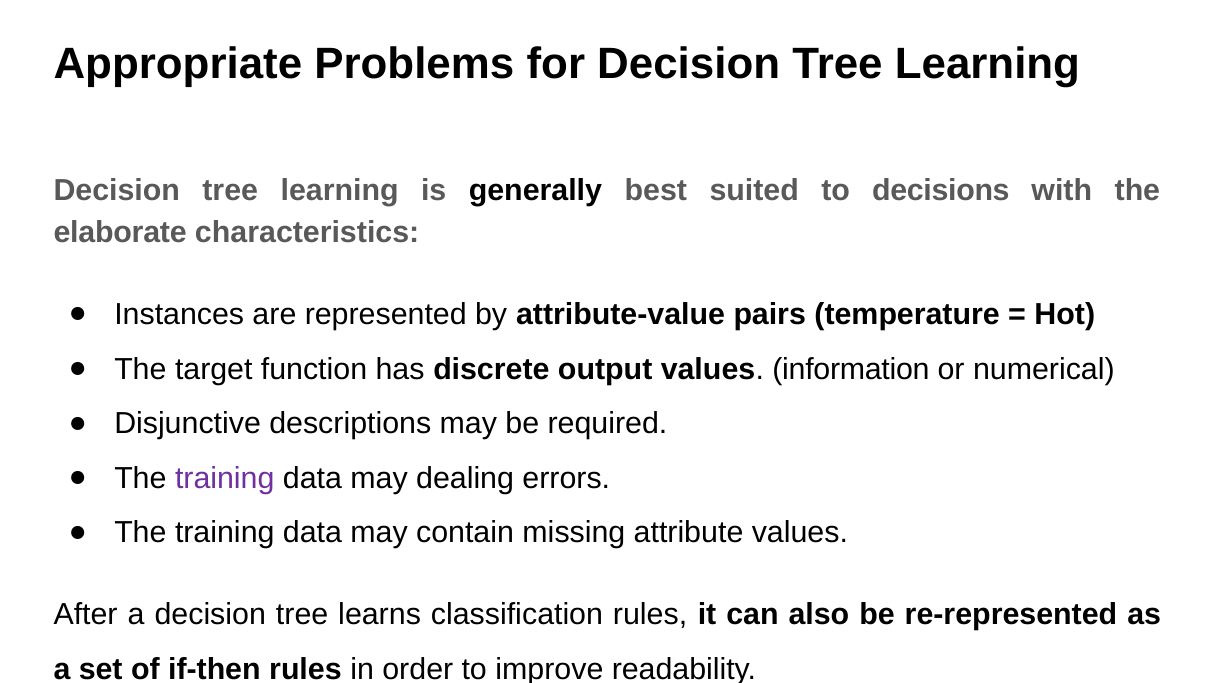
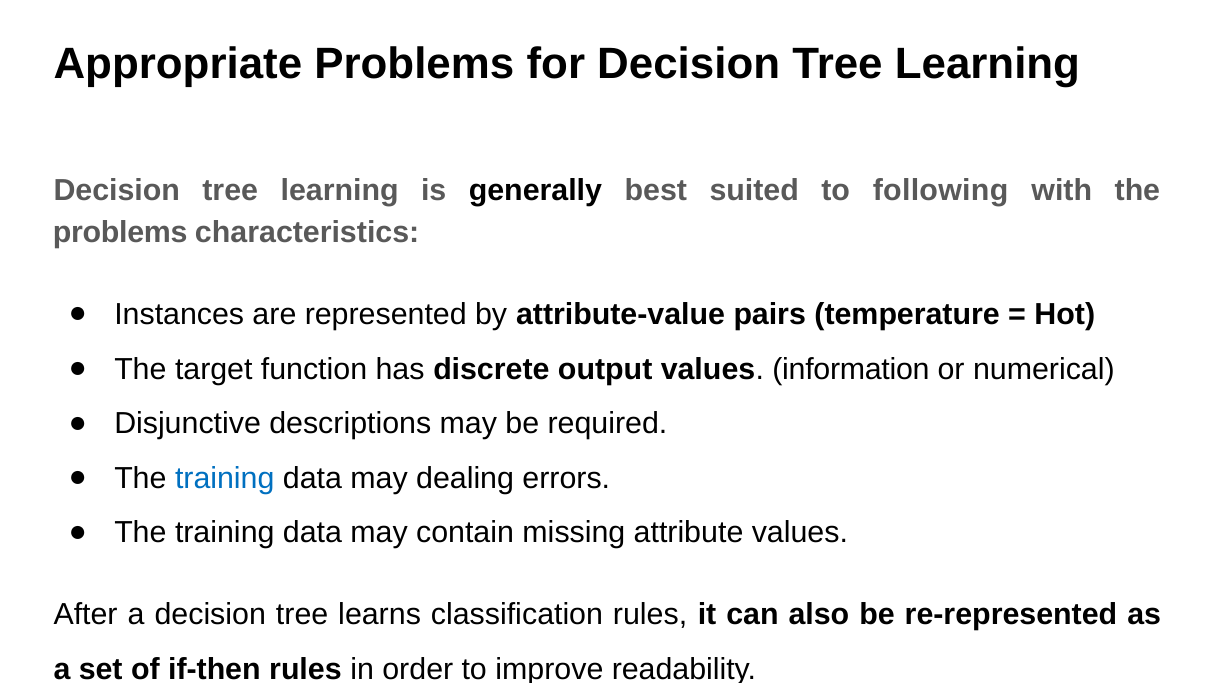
decisions: decisions -> following (941, 191)
elaborate: elaborate -> problems (120, 233)
training colour: purple -> blue (225, 479)
